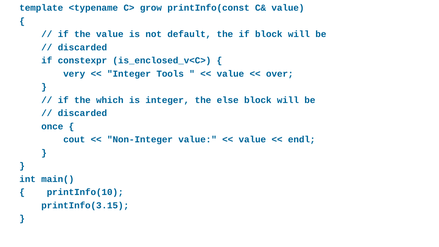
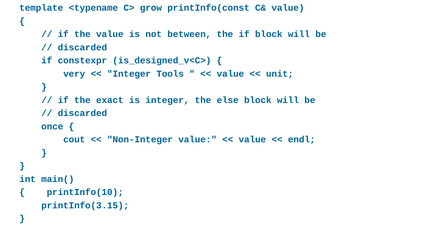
default: default -> between (189, 34)
is_enclosed_v<C>: is_enclosed_v<C> -> is_designed_v<C> (162, 61)
over: over -> unit (280, 74)
which: which -> exact (110, 100)
